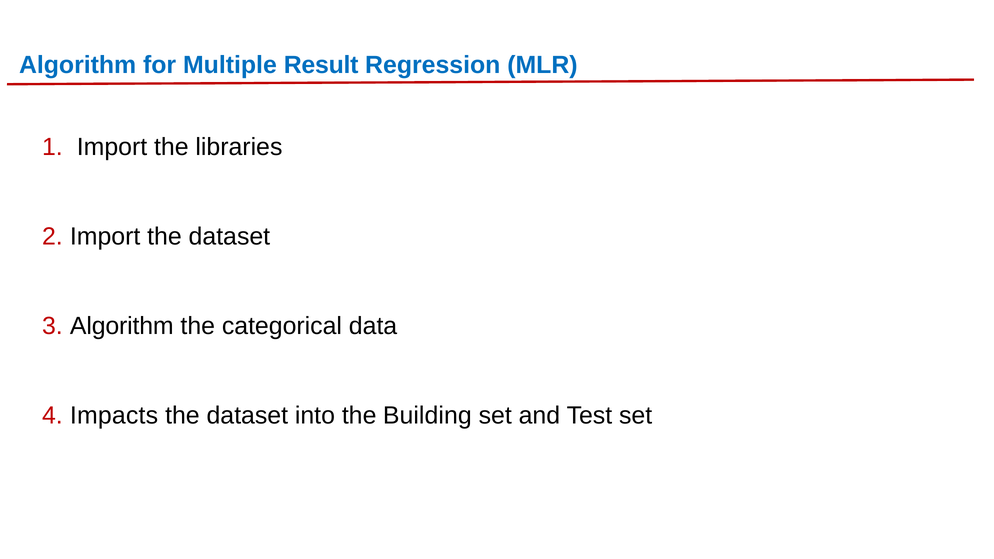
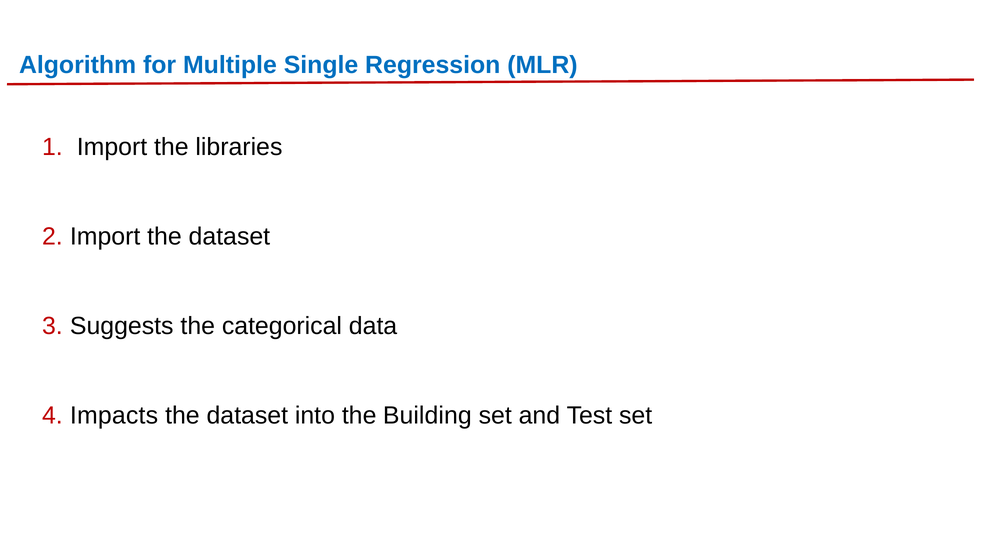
Result: Result -> Single (321, 65)
Algorithm: Algorithm -> Suggests (122, 326)
